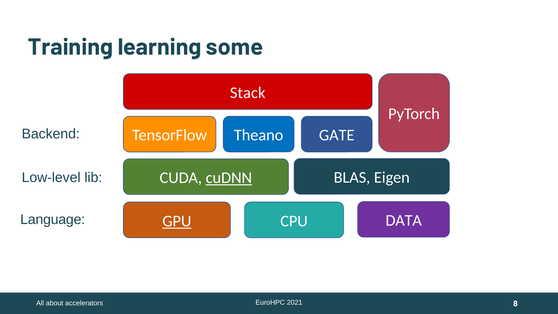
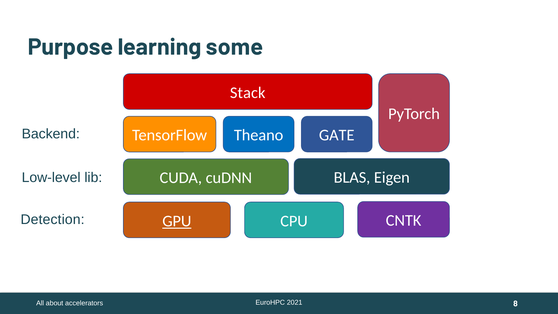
Training: Training -> Purpose (70, 47)
cuDNN underline: present -> none (229, 178)
Language: Language -> Detection (53, 220)
DATA: DATA -> CNTK (404, 220)
